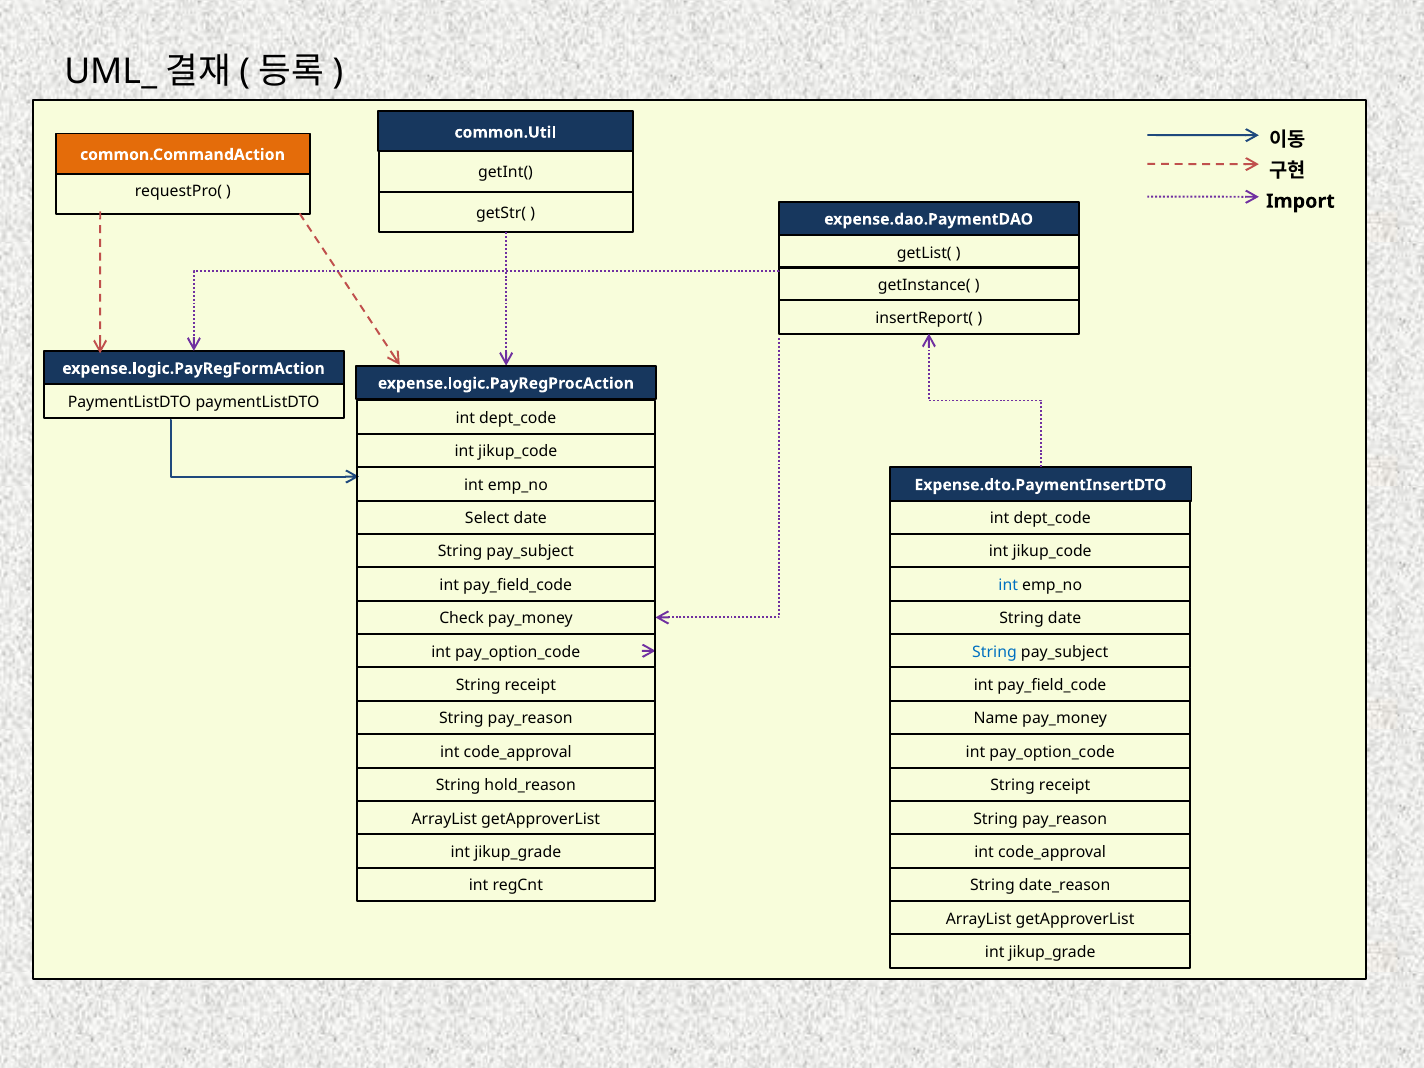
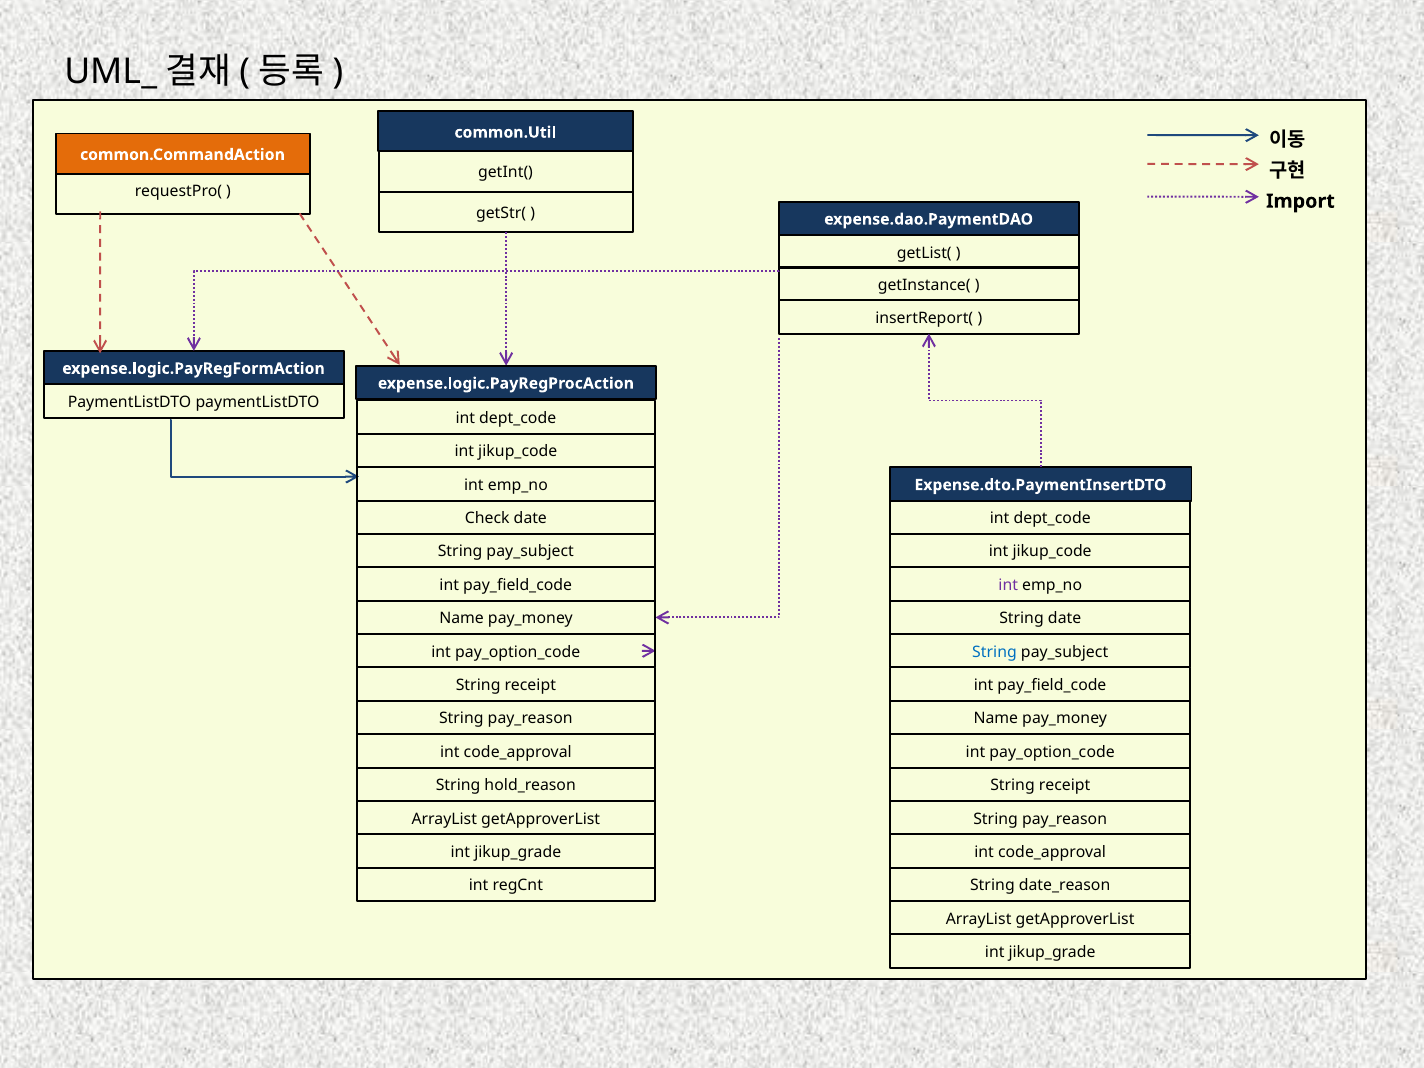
Select: Select -> Check (487, 518)
int colour: blue -> purple (1008, 585)
Check: Check -> Name (462, 619)
